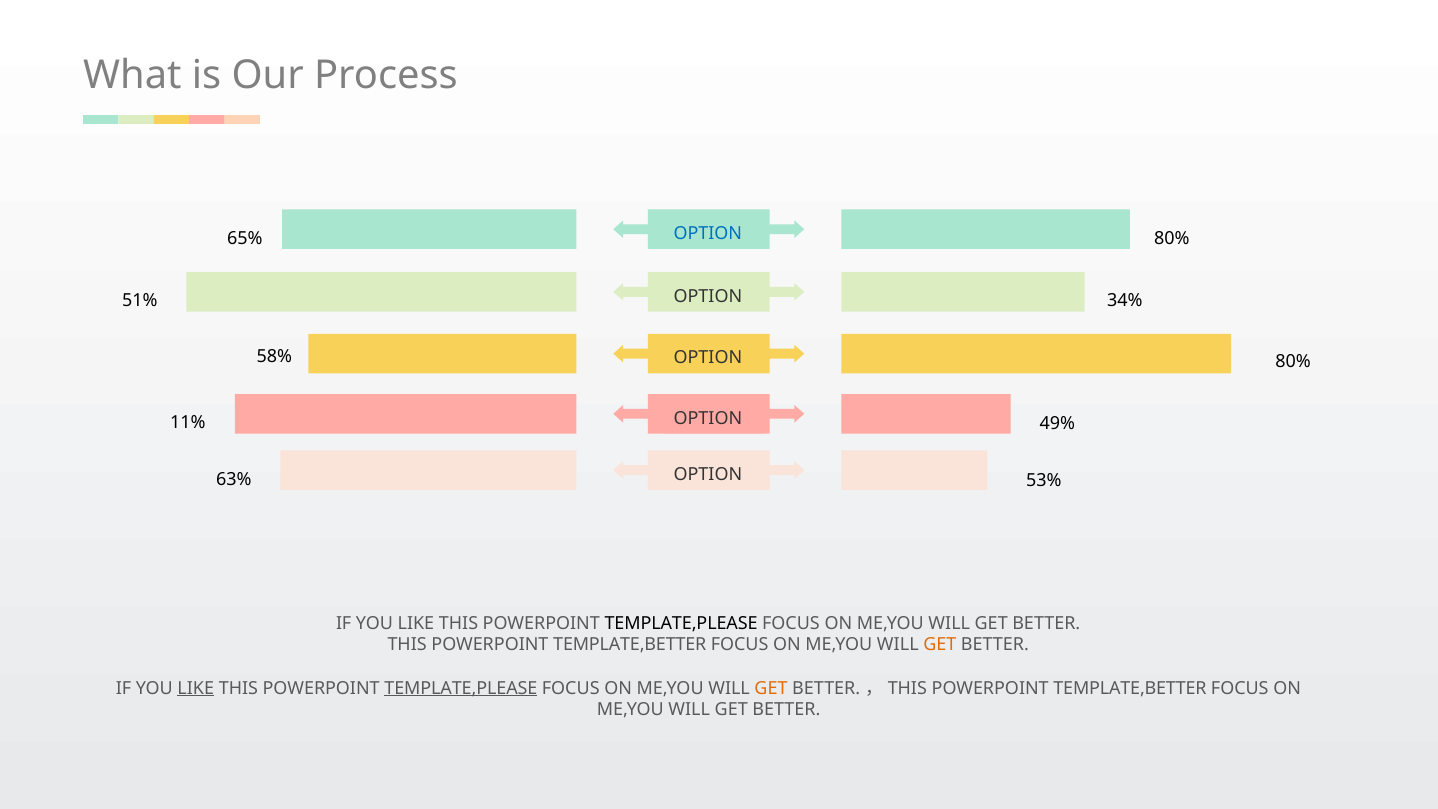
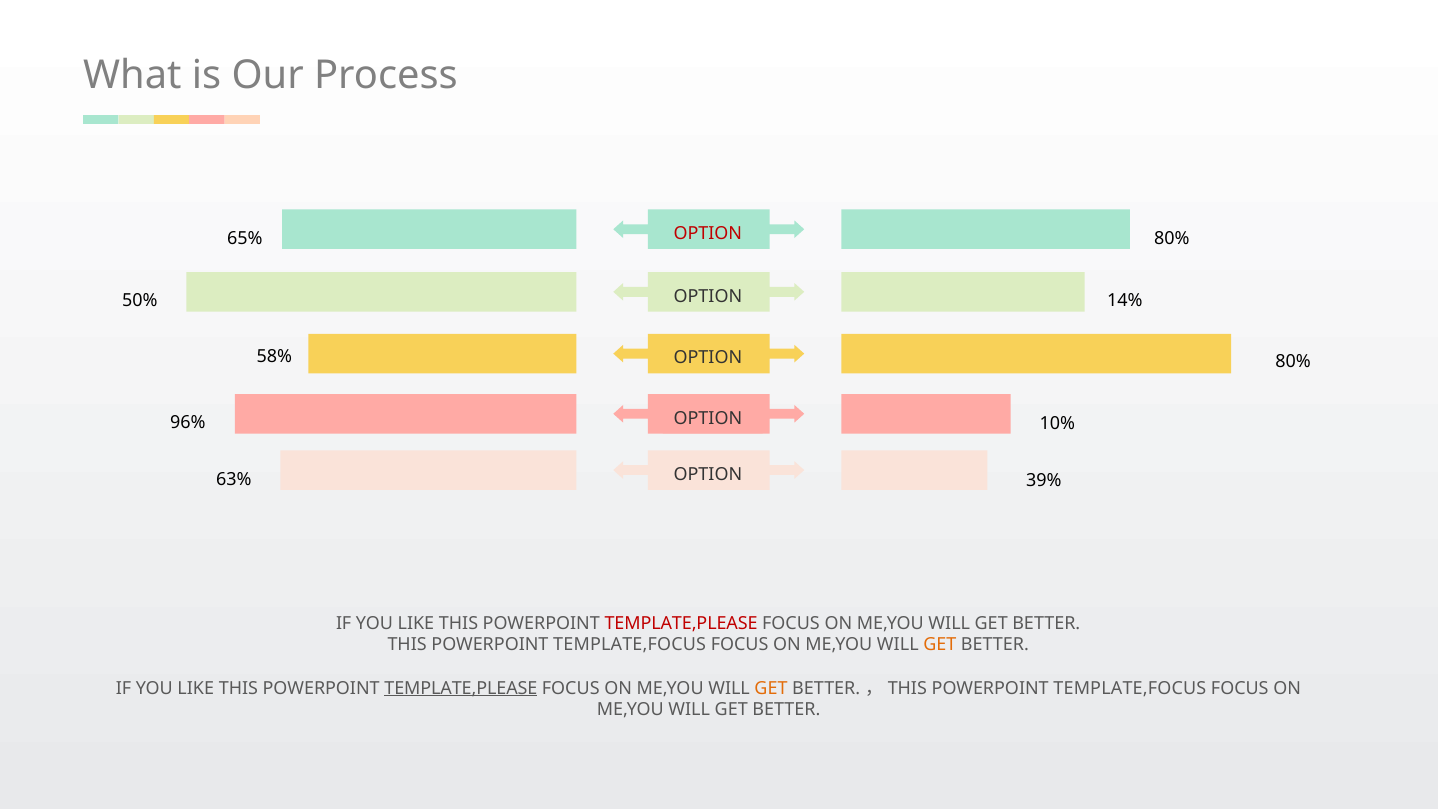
OPTION colour: blue -> red (708, 234)
51%: 51% -> 50% (140, 300)
34%: 34% -> 14% (1125, 300)
11%: 11% -> 96% (188, 423)
49%: 49% -> 10% (1057, 424)
53%: 53% -> 39% (1044, 480)
TEMPLATE,PLEASE colour: black -> red (681, 623)
THIS POWERPOINT TEMPLATE,BETTER: TEMPLATE,BETTER -> TEMPLATE,FOCUS (630, 645)
LIKE underline: present -> none (196, 688)
TEMPLATE,BETTER: TEMPLATE,BETTER -> TEMPLATE,FOCUS (1130, 688)
